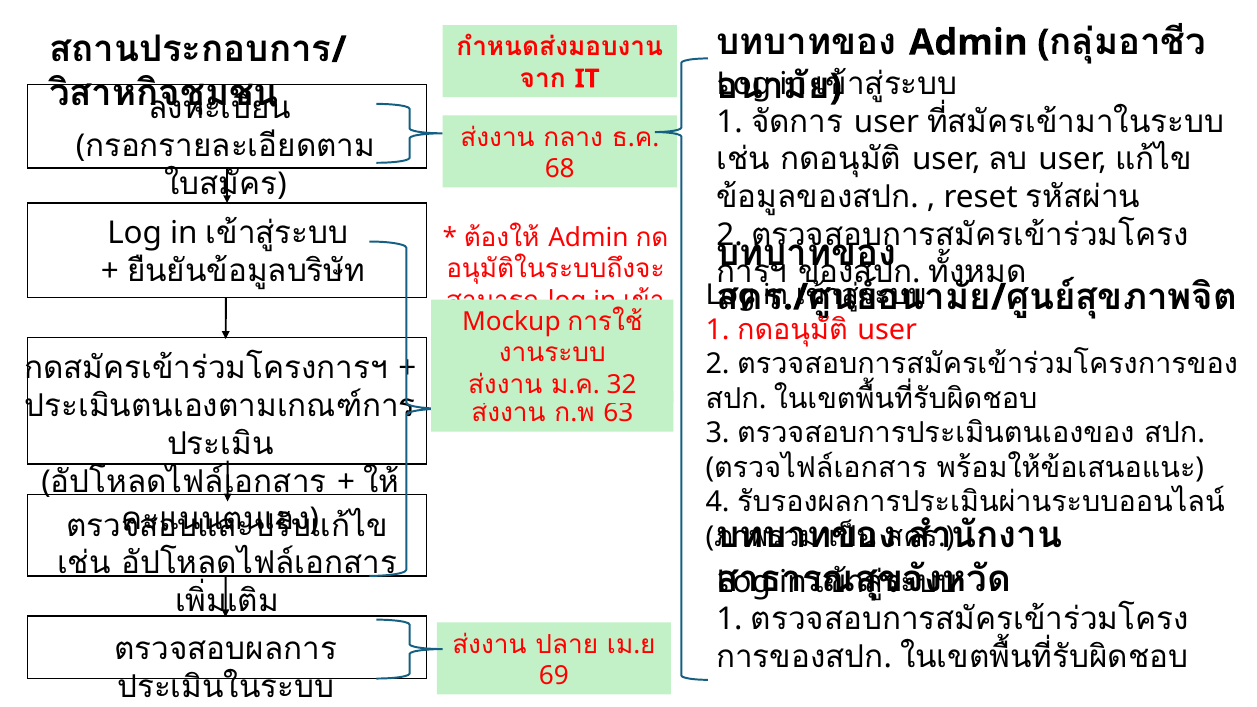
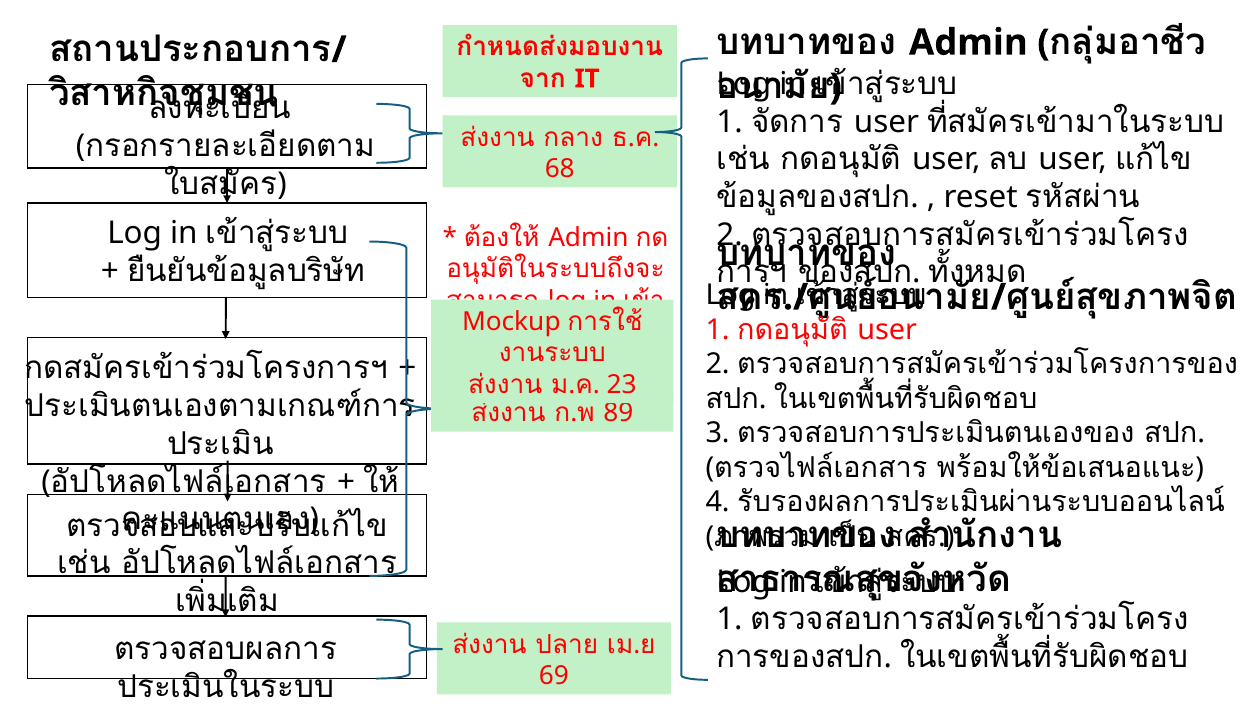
32: 32 -> 23 (622, 385)
63: 63 -> 89 (618, 413)
